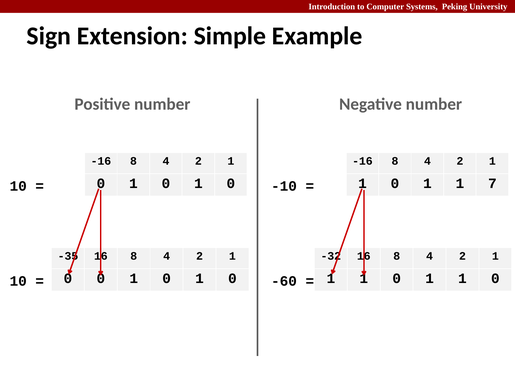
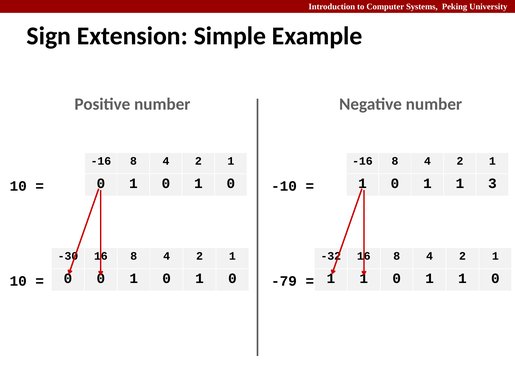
7: 7 -> 3 (492, 183)
-35: -35 -> -30 (68, 256)
-60: -60 -> -79 (284, 281)
